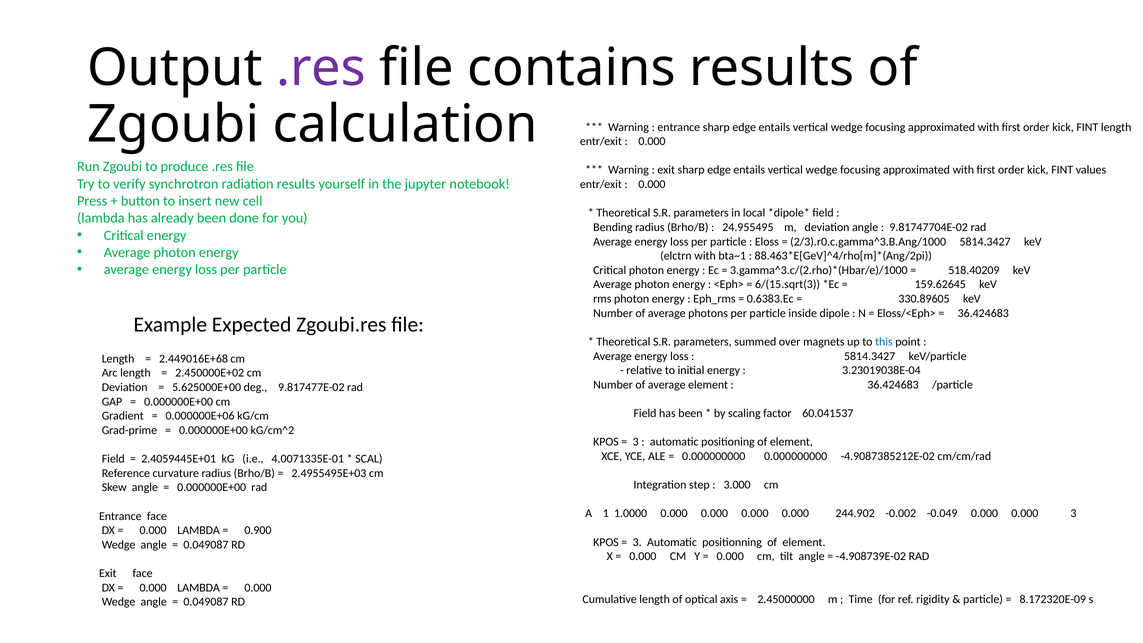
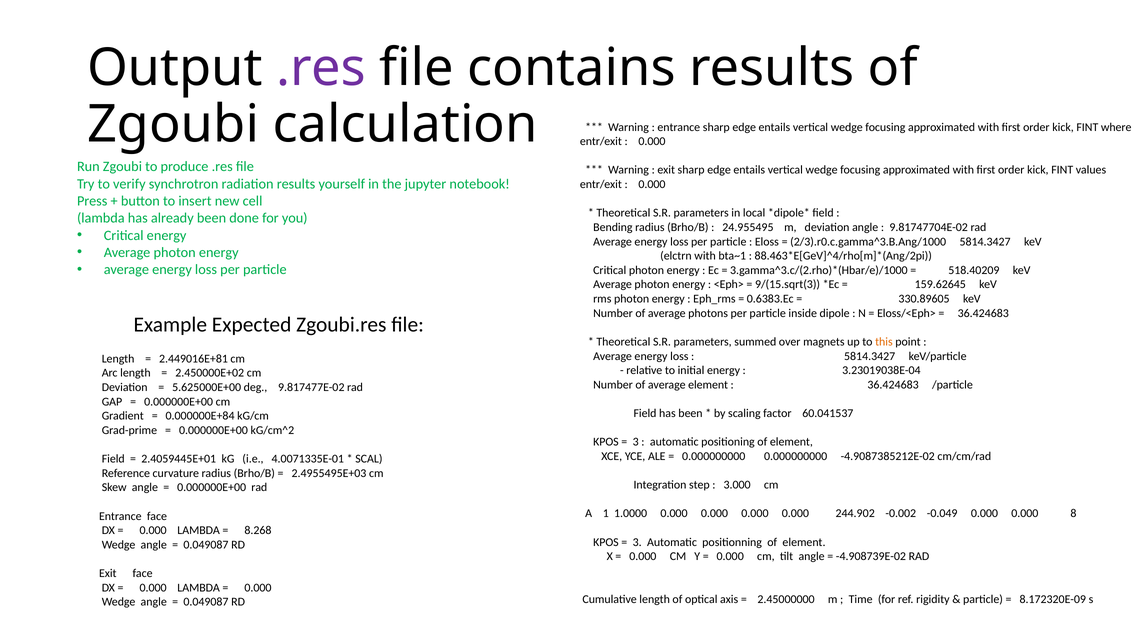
FINT length: length -> where (1116, 127)
6/(15.sqrt(3: 6/(15.sqrt(3 -> 9/(15.sqrt(3 (788, 285)
this colour: blue -> orange (884, 342)
2.449016E+68: 2.449016E+68 -> 2.449016E+81 (193, 359)
0.000000E+06: 0.000000E+06 -> 0.000000E+84 (200, 416)
0.000 3: 3 -> 8 (1073, 513)
0.900: 0.900 -> 8.268 (258, 530)
